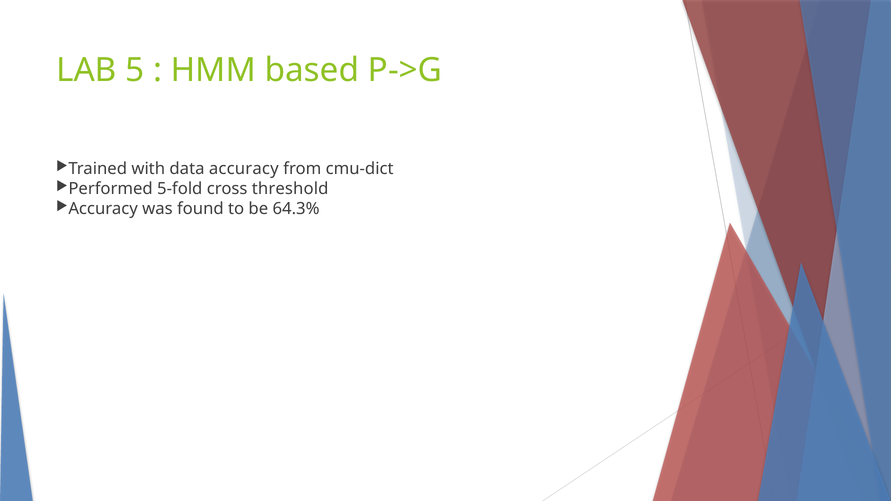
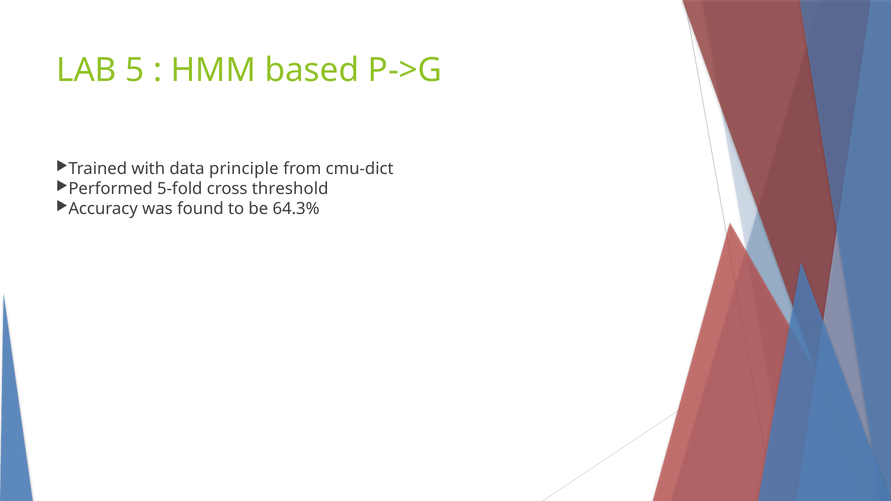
data accuracy: accuracy -> principle (244, 169)
